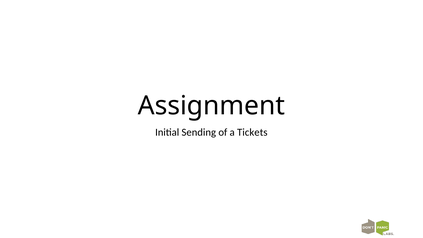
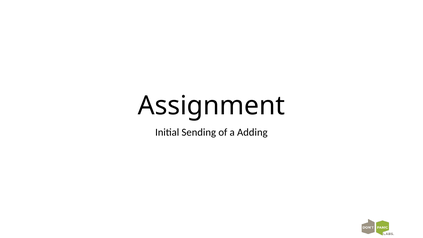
Tickets: Tickets -> Adding (252, 132)
